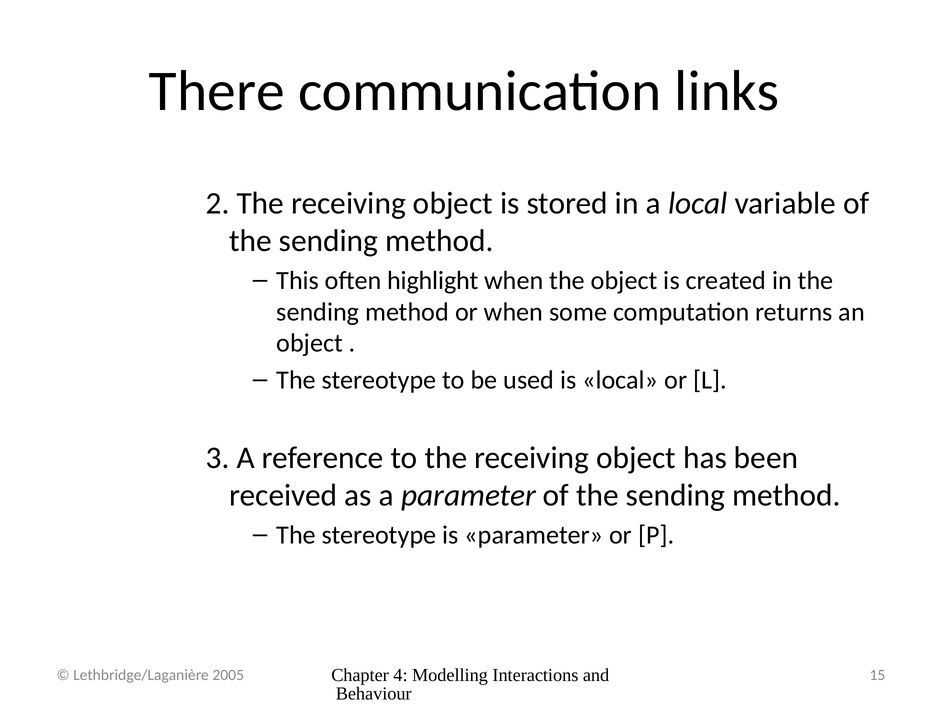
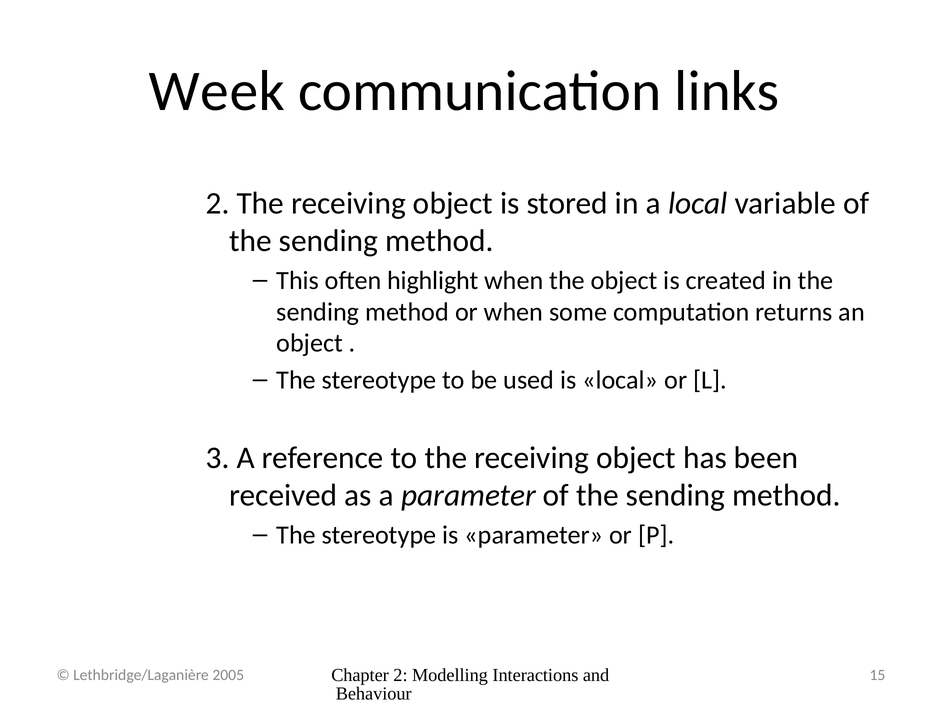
There: There -> Week (217, 91)
Chapter 4: 4 -> 2 (400, 675)
